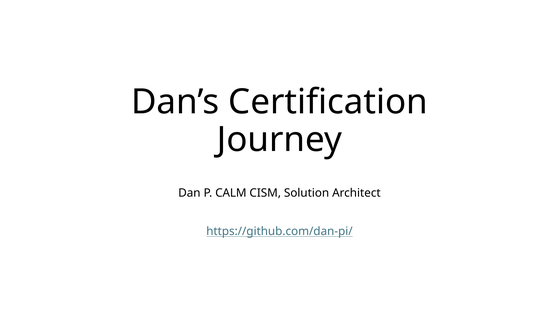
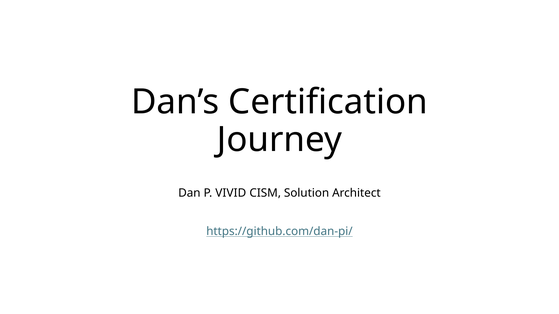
CALM: CALM -> VIVID (231, 193)
